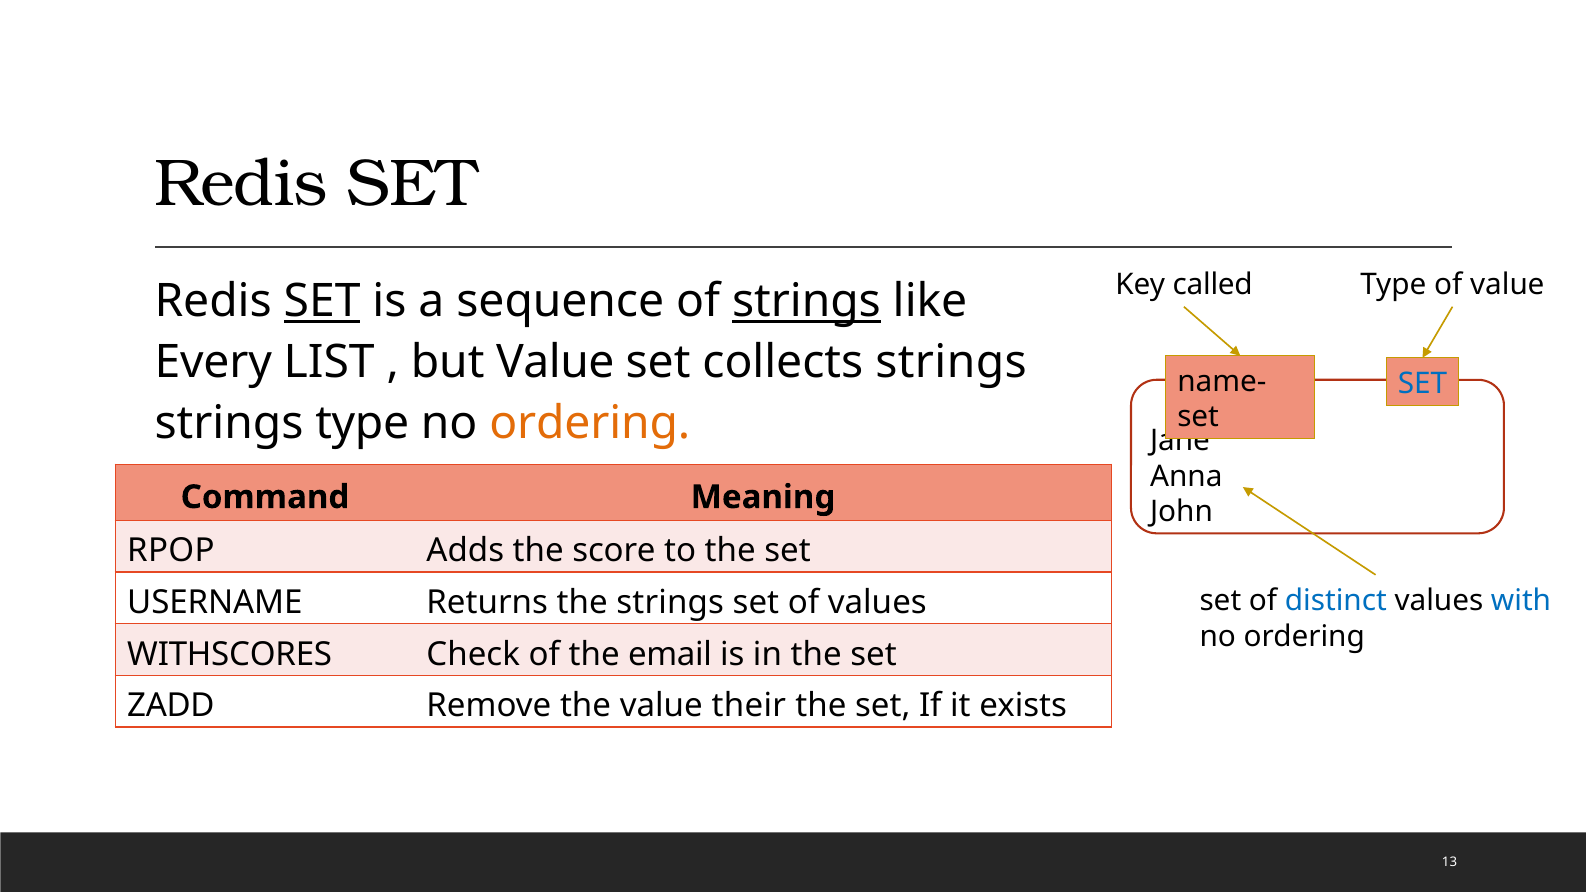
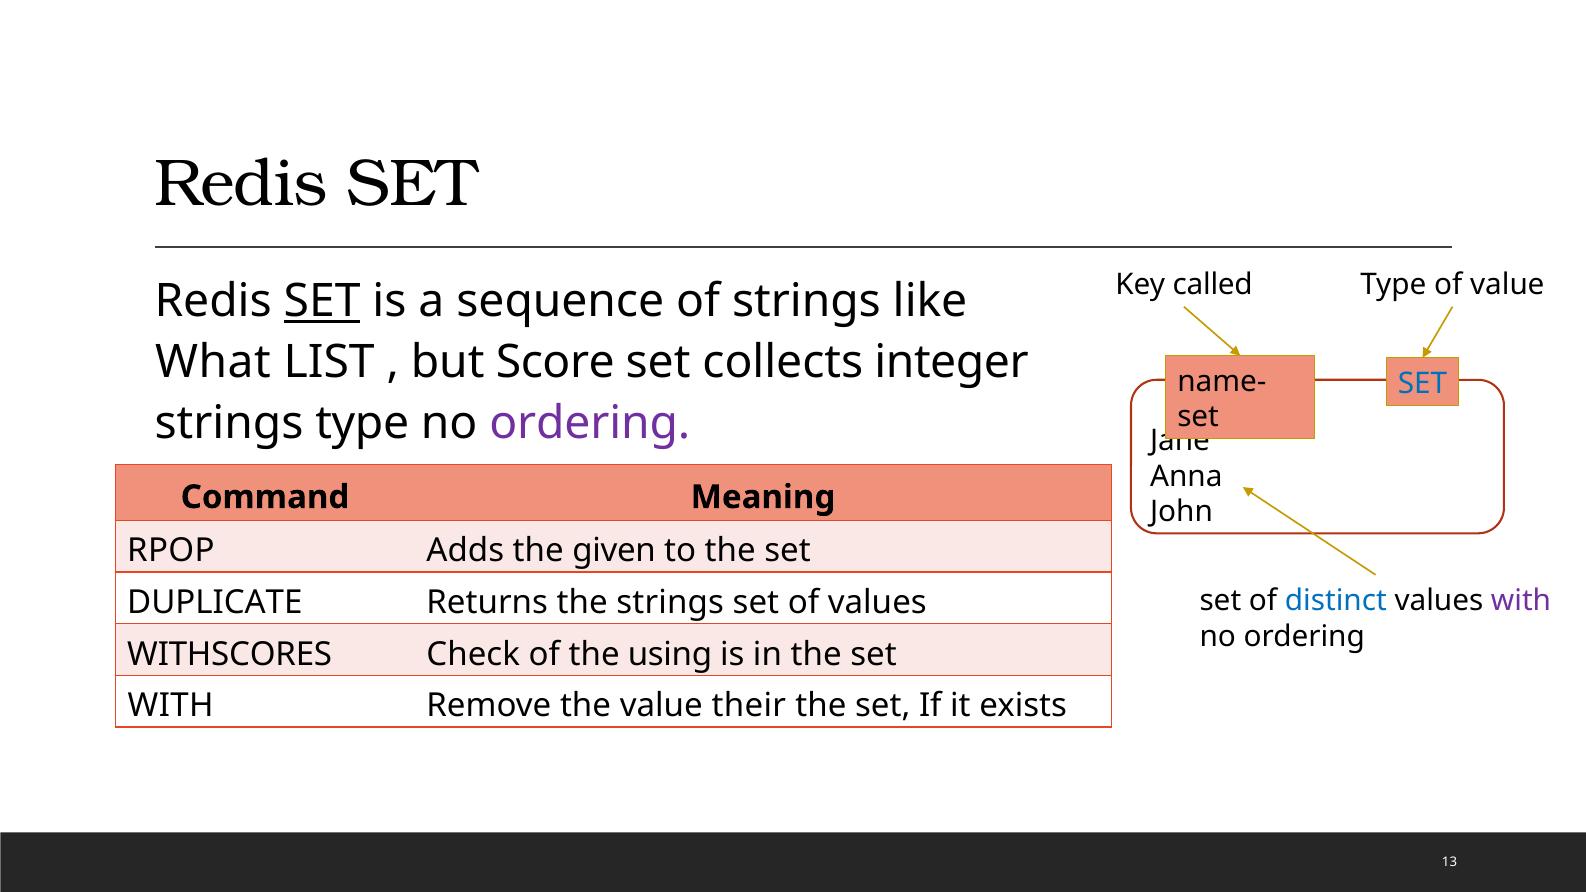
strings underline: present -> none (806, 301)
Every: Every -> What (213, 363)
but Value: Value -> Score (555, 363)
collects strings: strings -> integer (952, 363)
ordering colour: orange -> purple (590, 424)
score: score -> given (614, 551)
with colour: blue -> purple (1521, 601)
USERNAME: USERNAME -> DUPLICATE (215, 603)
email: email -> using (670, 654)
ZADD: ZADD -> WITH (171, 706)
